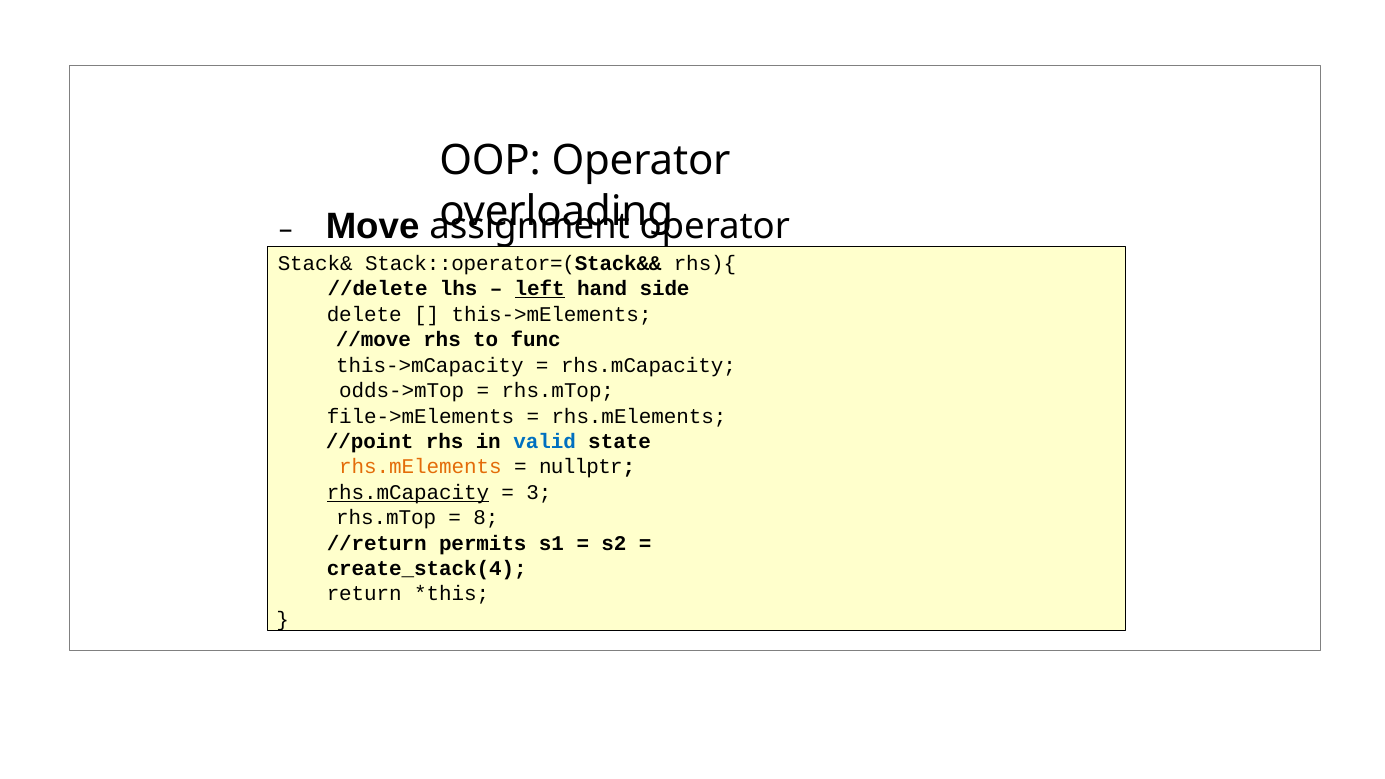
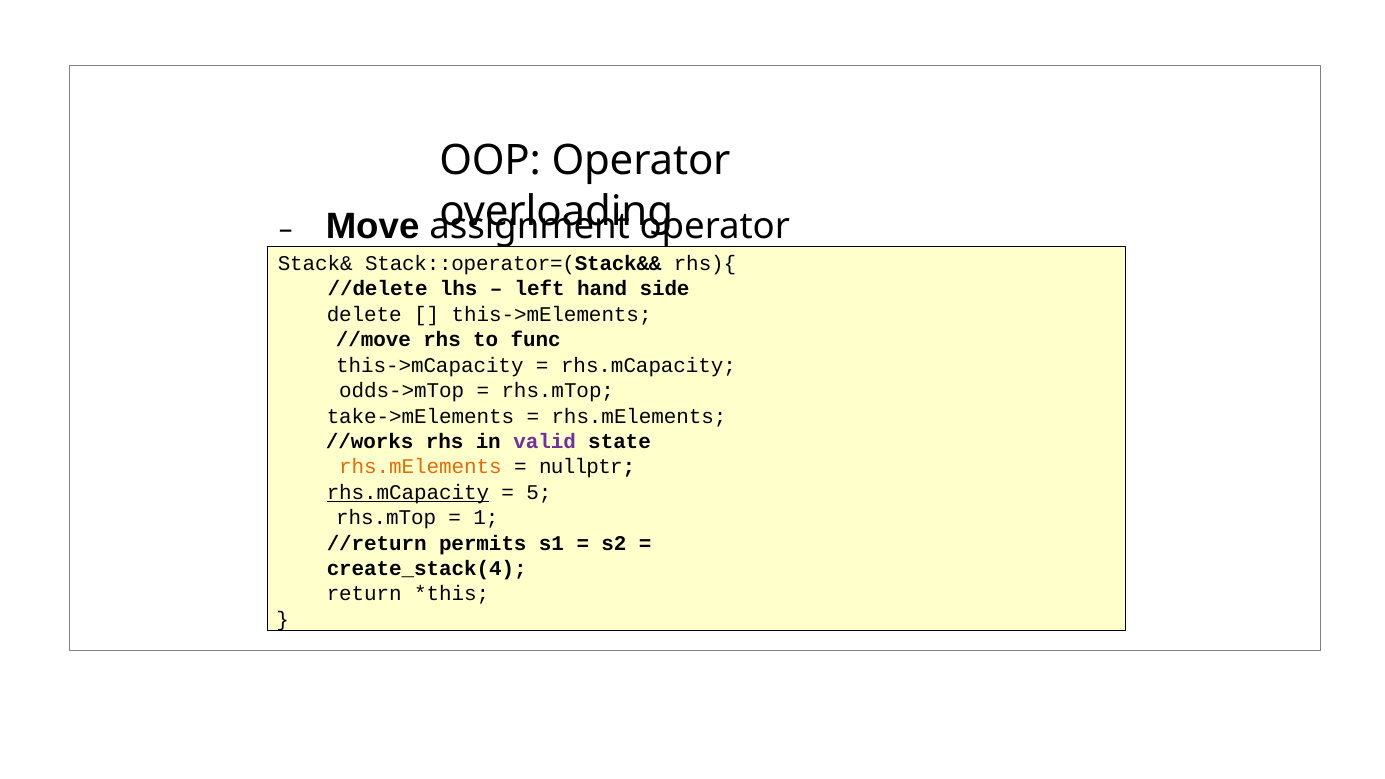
left underline: present -> none (540, 289)
file->mElements: file->mElements -> take->mElements (420, 416)
//point: //point -> //works (370, 442)
valid colour: blue -> purple (545, 442)
3: 3 -> 5 (539, 492)
8: 8 -> 1 (486, 518)
